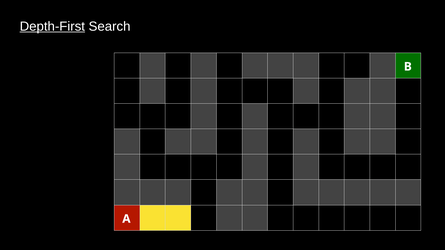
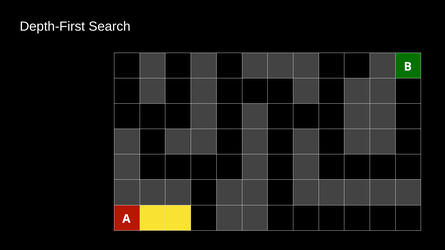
Depth-First underline: present -> none (52, 26)
